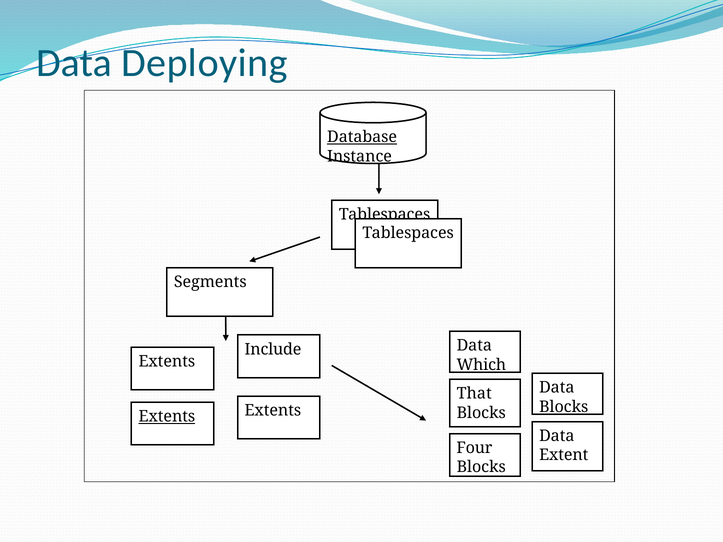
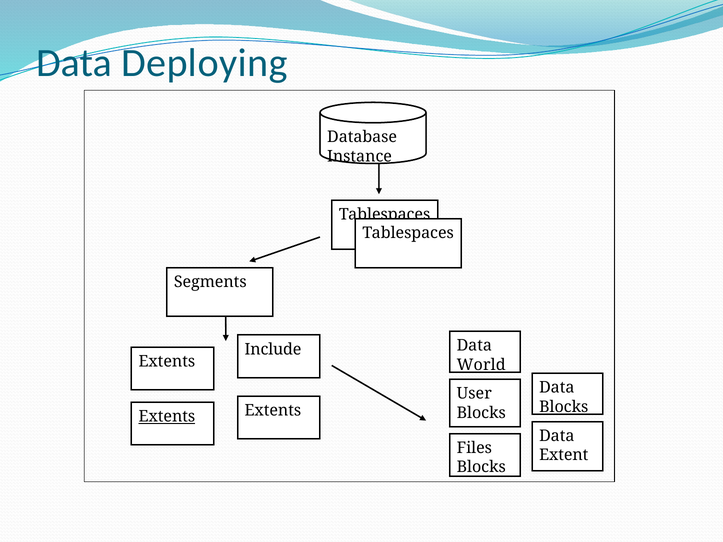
Database underline: present -> none (362, 137)
Which: Which -> World (481, 365)
That: That -> User (474, 394)
Four: Four -> Files (474, 448)
